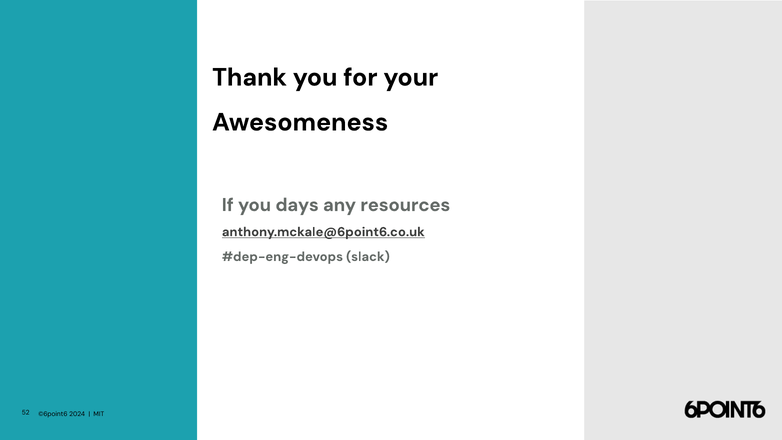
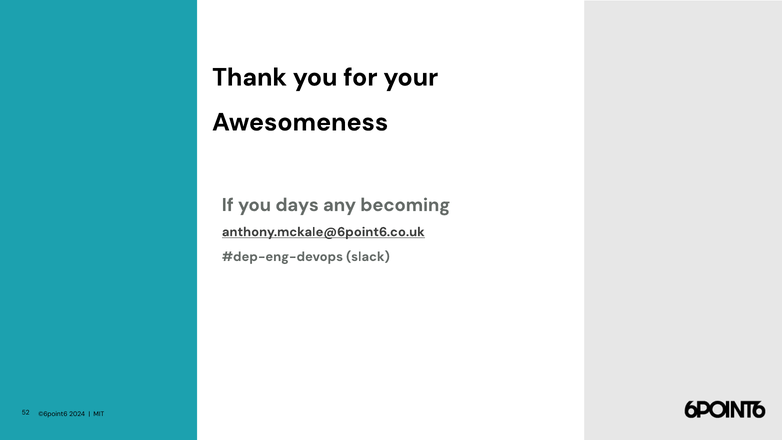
resources: resources -> becoming (405, 205)
